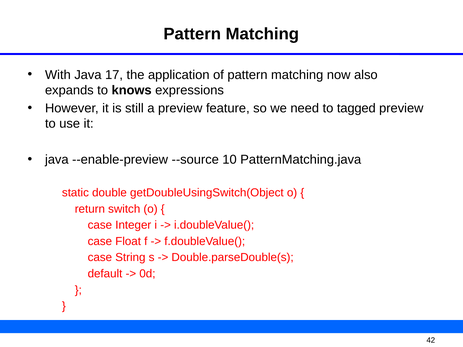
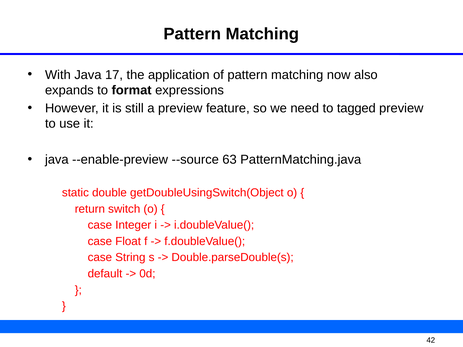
knows: knows -> format (132, 90)
10: 10 -> 63 (230, 160)
